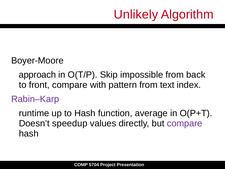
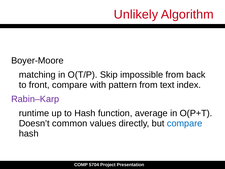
approach: approach -> matching (37, 75)
speedup: speedup -> common (70, 123)
compare colour: purple -> blue (185, 123)
